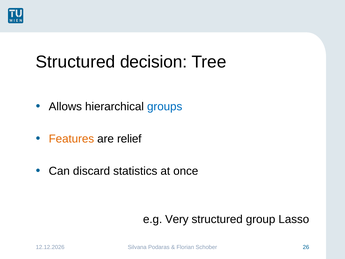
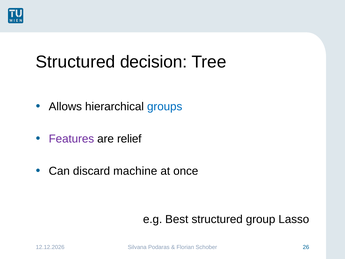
Features colour: orange -> purple (71, 139)
statistics: statistics -> machine (135, 171)
Very: Very -> Best (177, 219)
